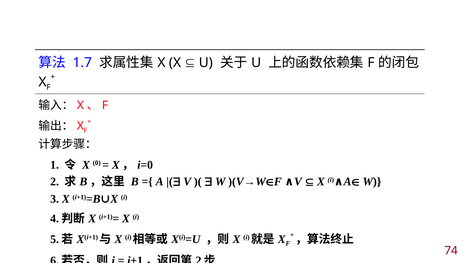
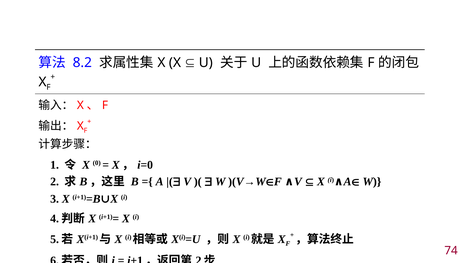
1.7: 1.7 -> 8.2 (82, 63)
